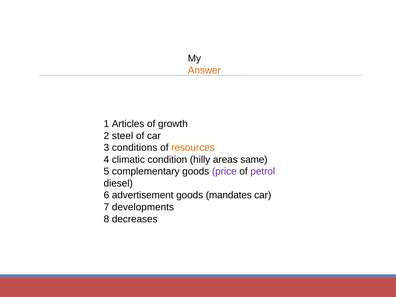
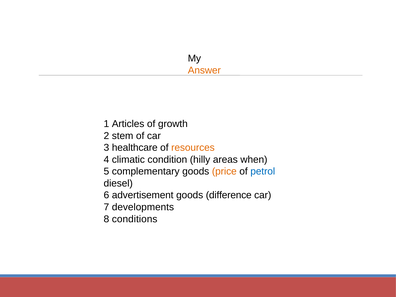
steel: steel -> stem (123, 136)
conditions: conditions -> healthcare (135, 148)
same: same -> when (254, 160)
price colour: purple -> orange (224, 171)
petrol colour: purple -> blue (263, 171)
mandates: mandates -> difference (229, 195)
decreases: decreases -> conditions (135, 219)
